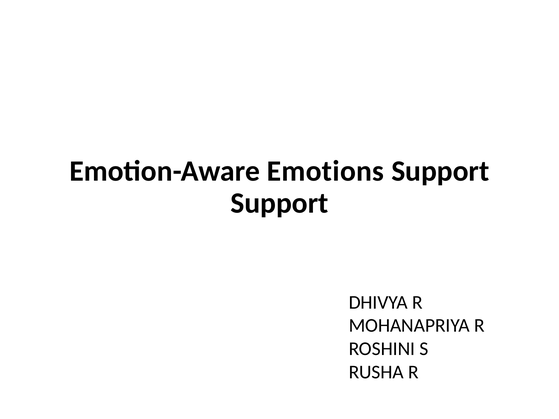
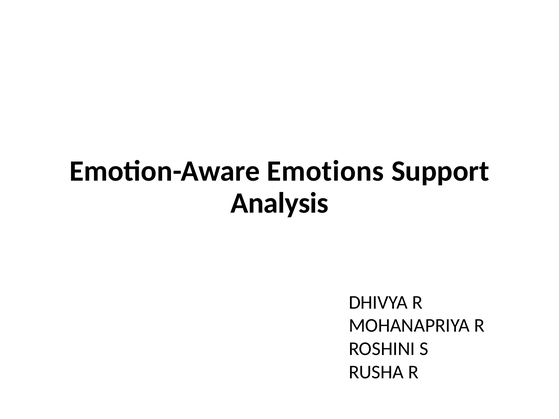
Support: Support -> Analysis (280, 203)
